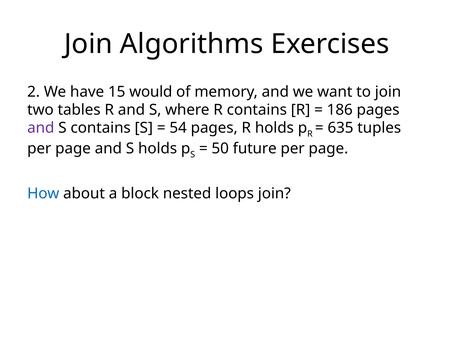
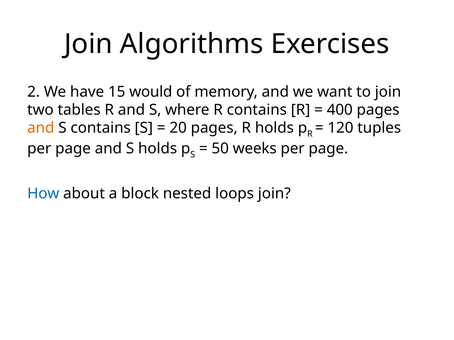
186: 186 -> 400 (340, 110)
and colour: purple -> orange (41, 128)
54: 54 -> 20 (178, 128)
635: 635 -> 120 (340, 128)
future: future -> weeks (255, 149)
